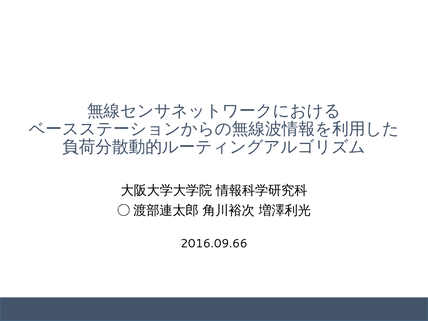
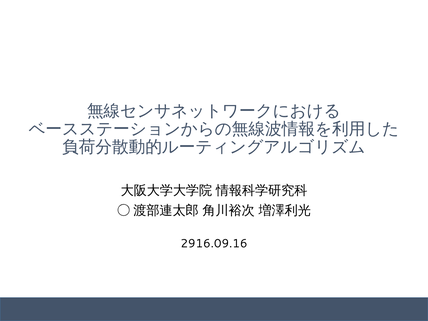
2016.09.66: 2016.09.66 -> 2916.09.16 (214, 244)
